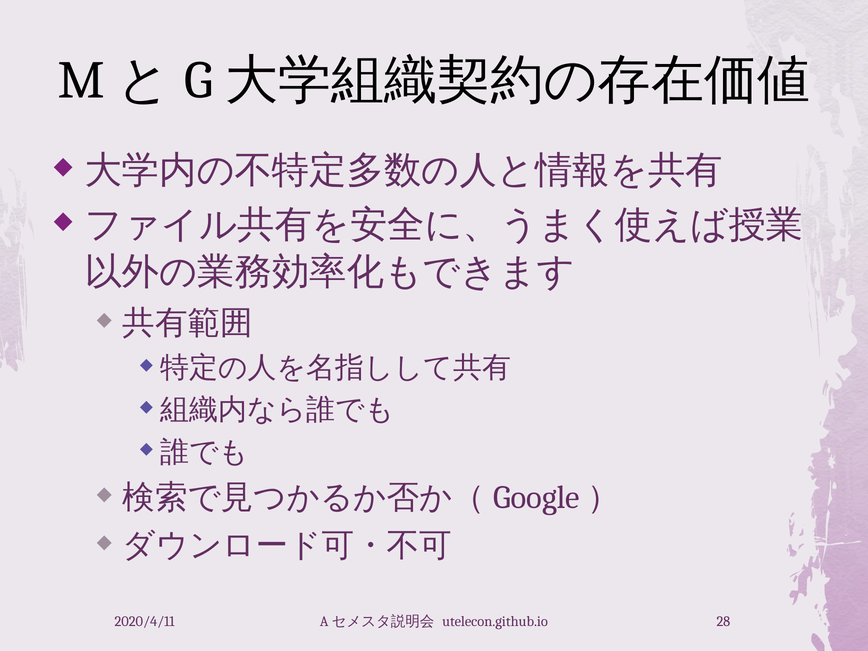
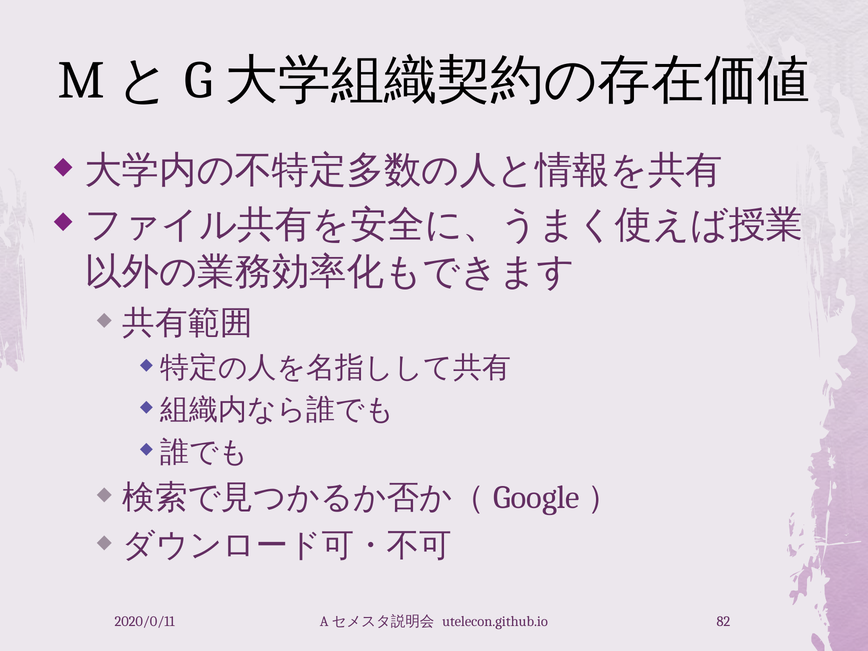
2020/4/11: 2020/4/11 -> 2020/0/11 (145, 622)
28: 28 -> 82 (723, 622)
